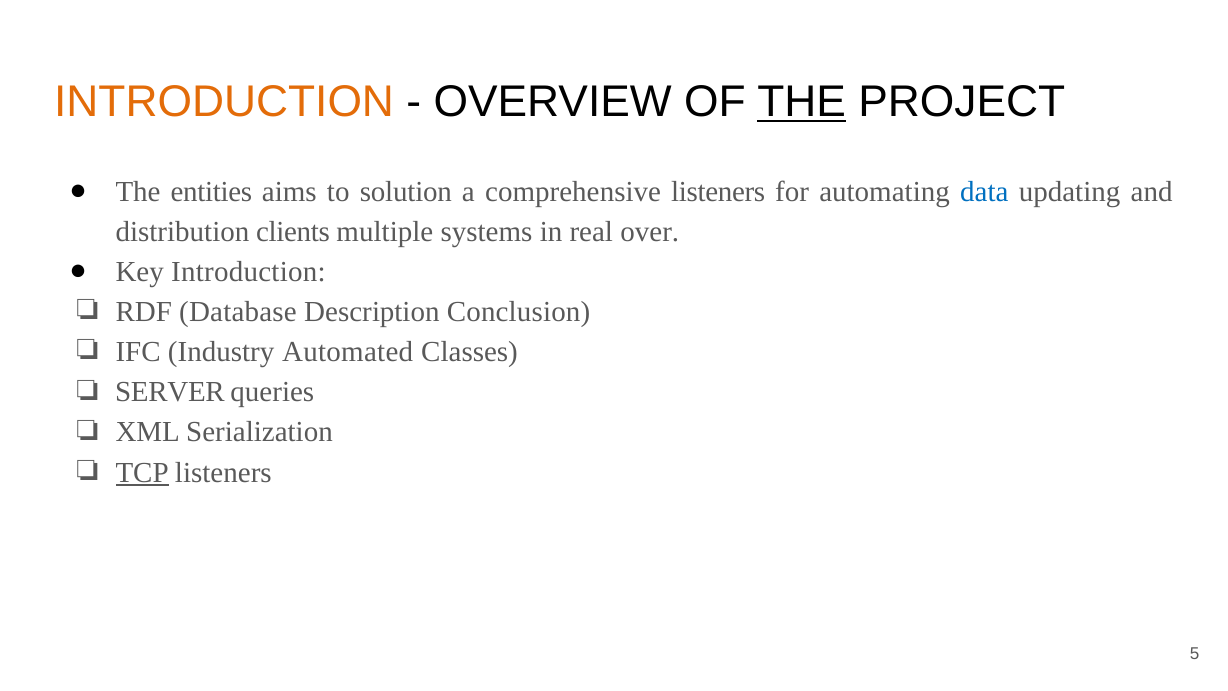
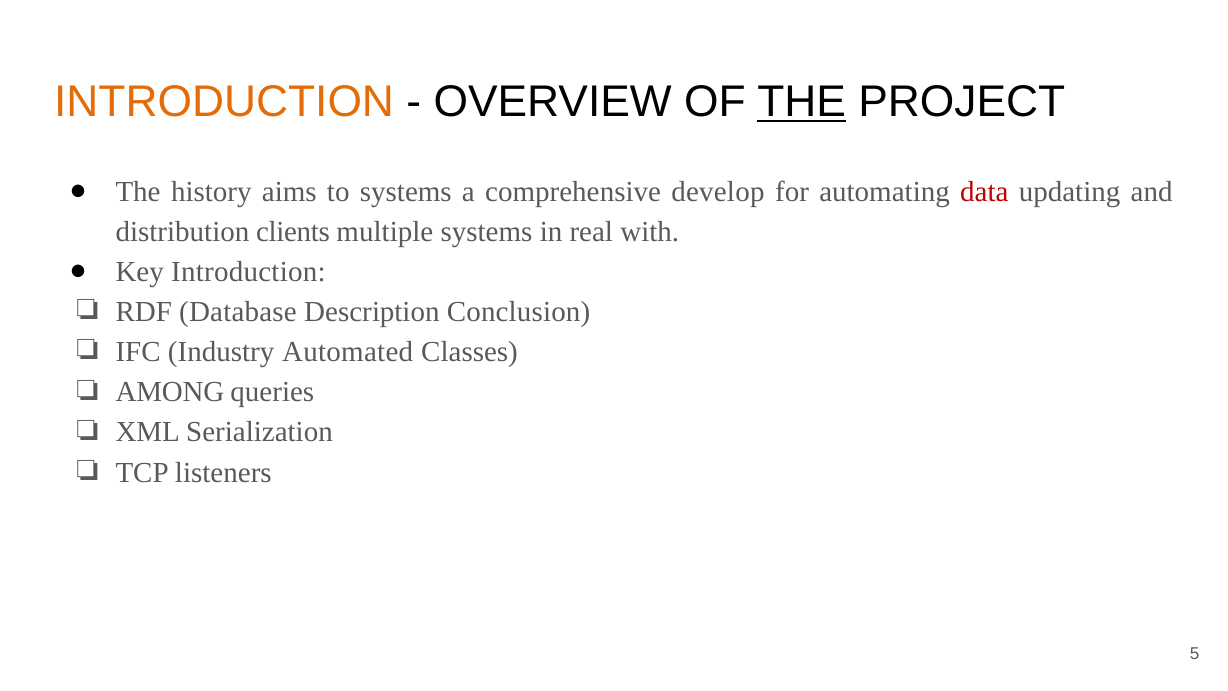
entities: entities -> history (211, 192)
to solution: solution -> systems (406, 192)
comprehensive listeners: listeners -> develop (718, 192)
data colour: blue -> red (984, 192)
over: over -> with (650, 232)
SERVER: SERVER -> AMONG (170, 392)
TCP underline: present -> none (142, 472)
